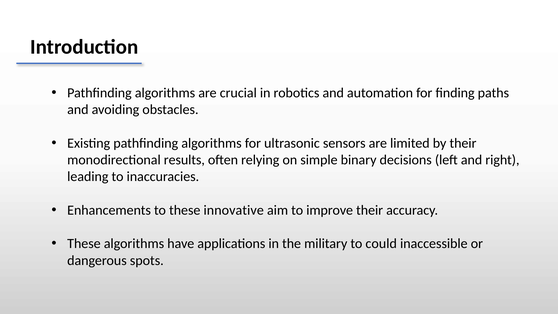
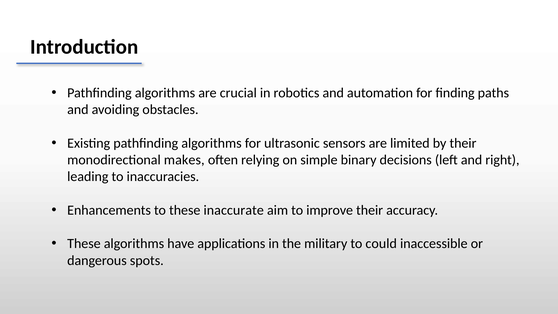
results: results -> makes (184, 160)
innovative: innovative -> inaccurate (234, 210)
